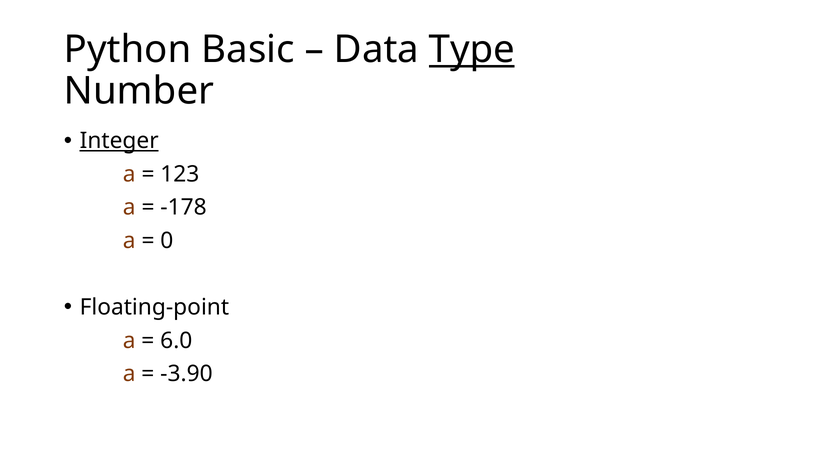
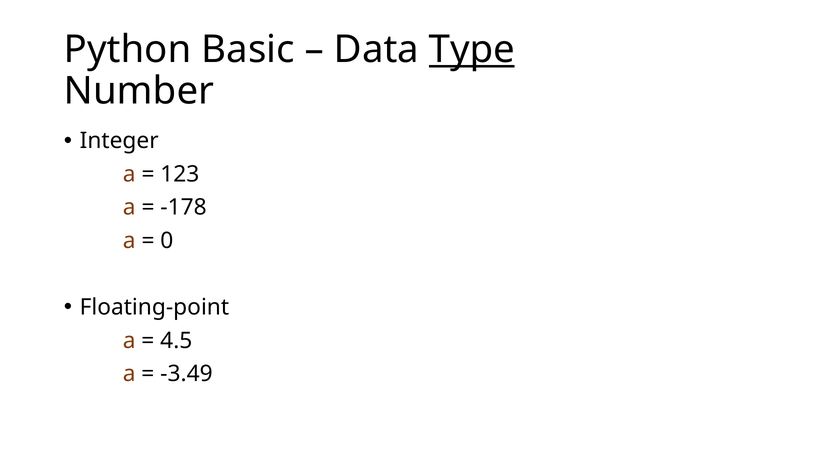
Integer underline: present -> none (119, 141)
6.0: 6.0 -> 4.5 (176, 341)
-3.90: -3.90 -> -3.49 (186, 374)
